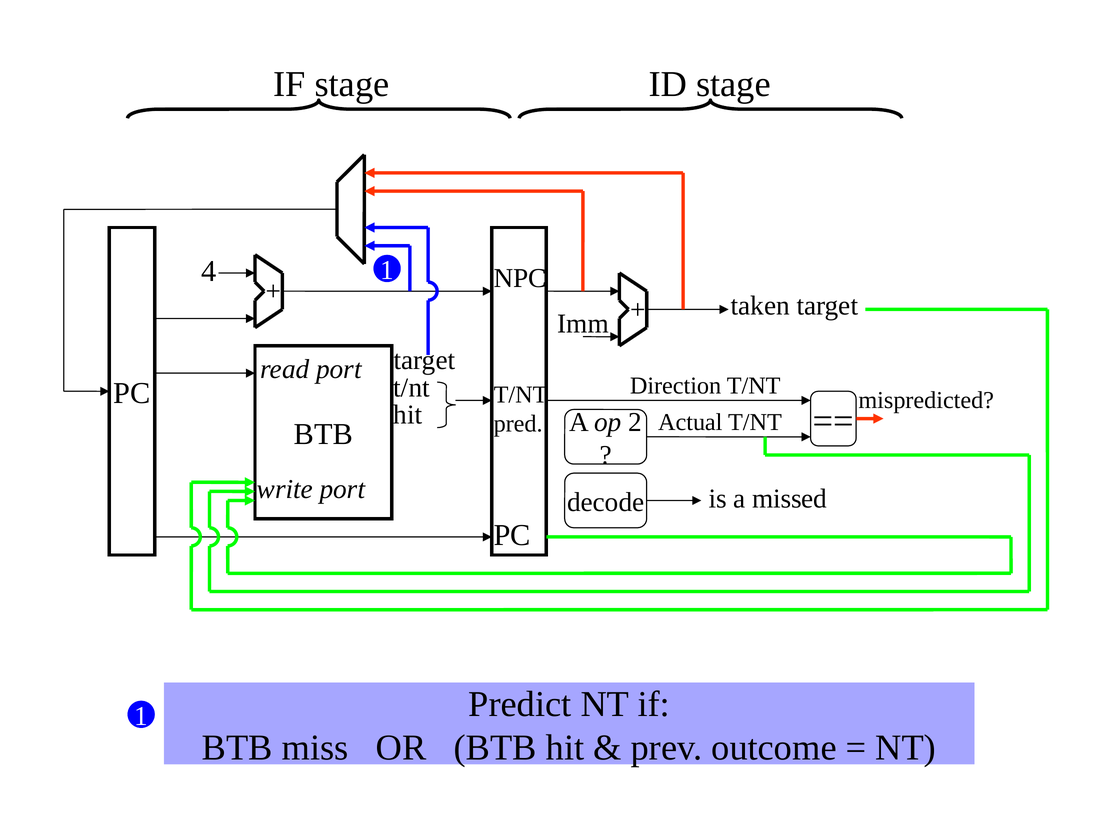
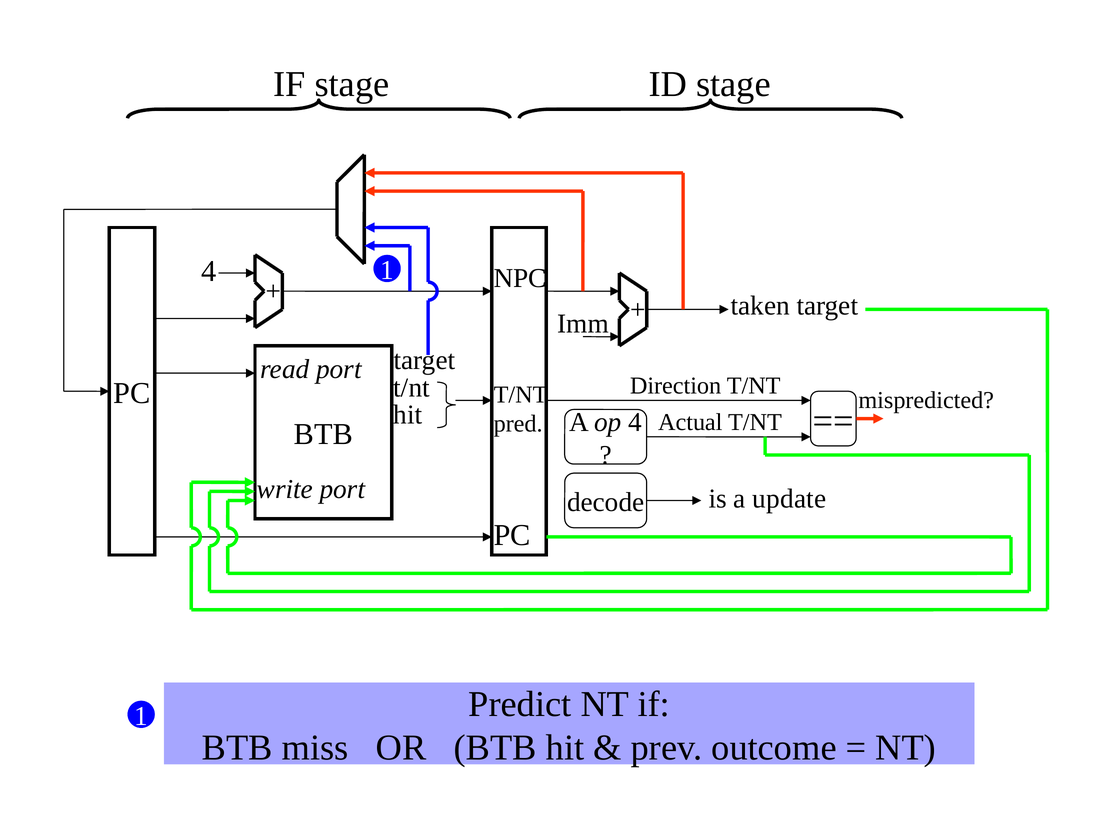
op 2: 2 -> 4 (635, 423)
missed: missed -> update (789, 499)
